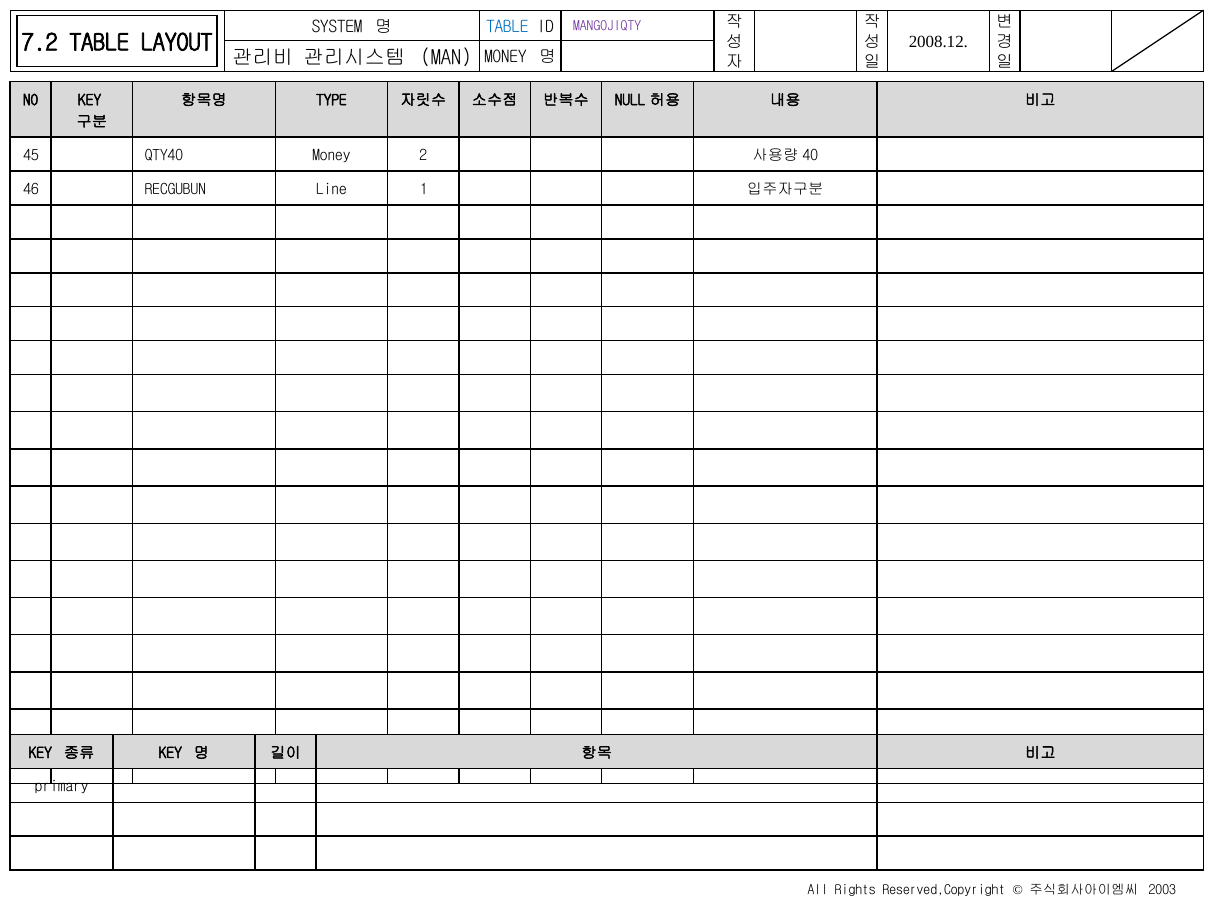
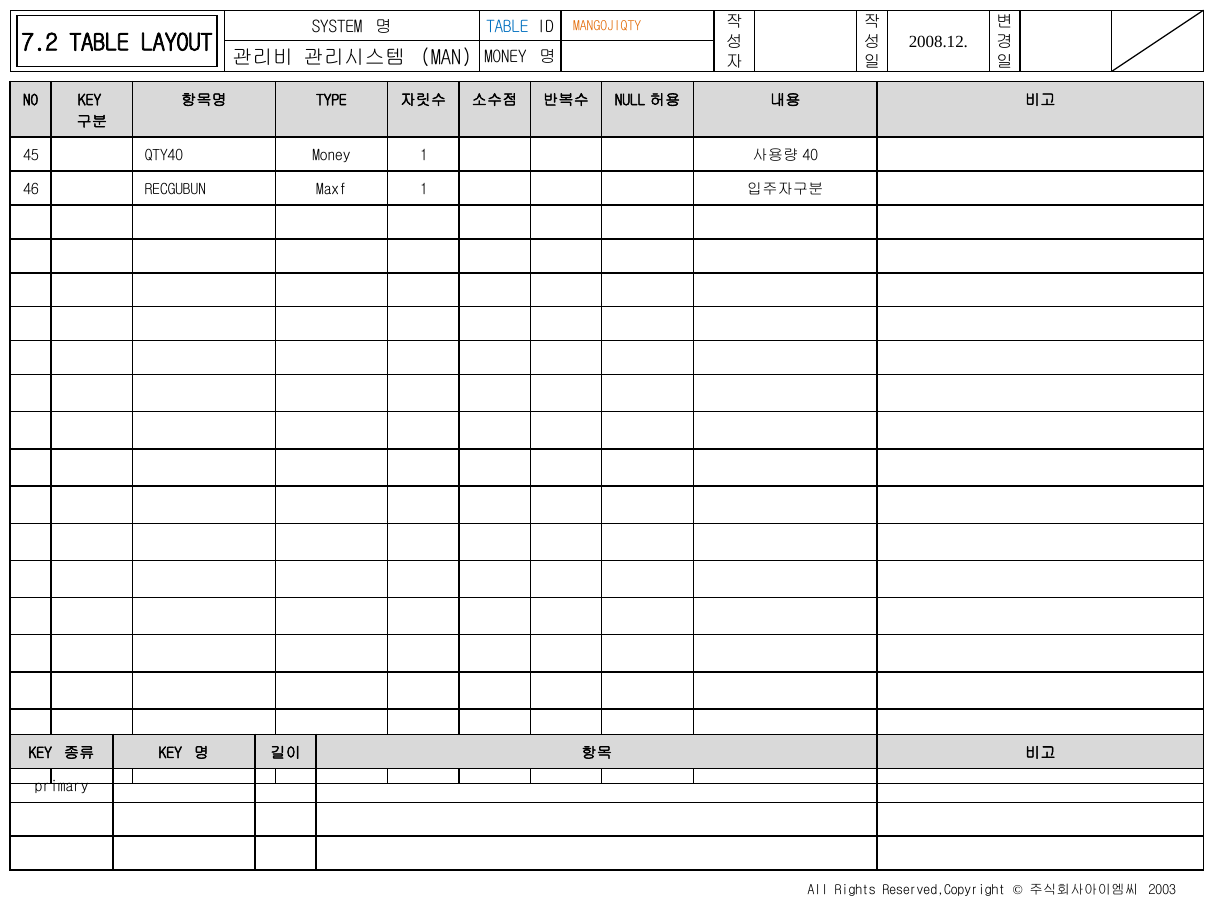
MANGOJIQTY colour: purple -> orange (607, 26)
Money 2: 2 -> 1 (423, 156)
Line: Line -> Maxf (331, 189)
